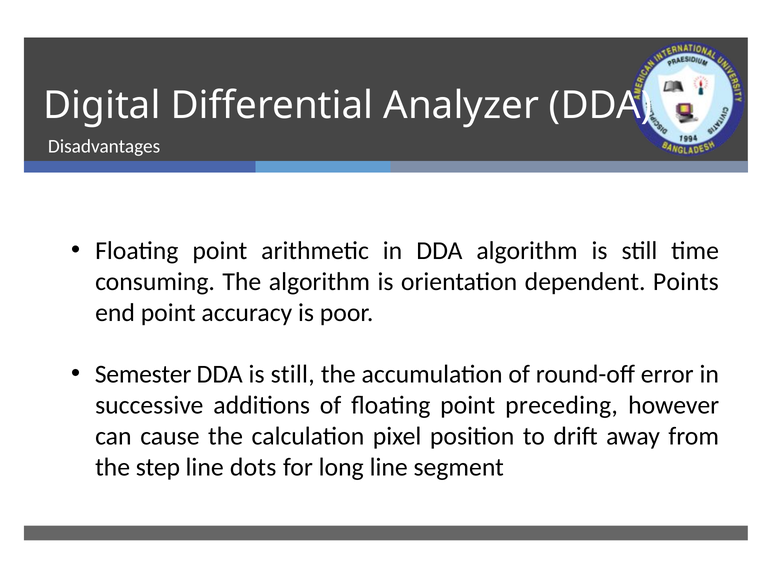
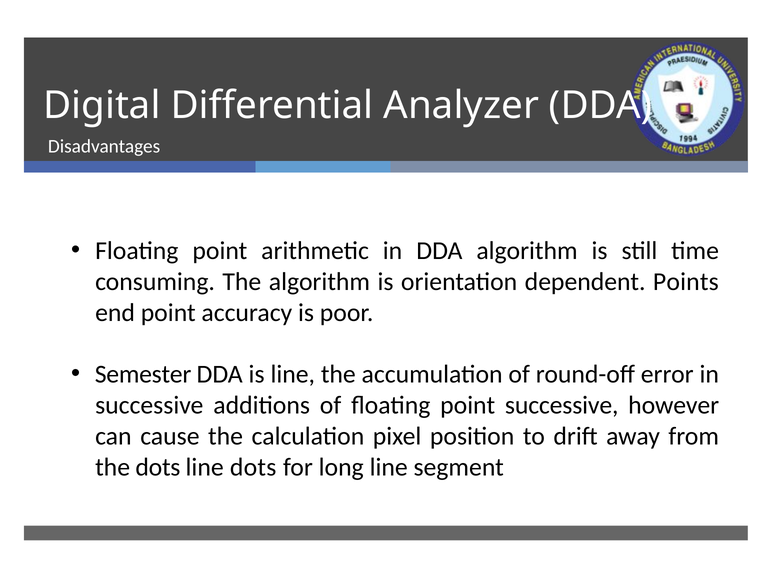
DDA is still: still -> line (293, 374)
point preceding: preceding -> successive (562, 405)
the step: step -> dots (158, 467)
